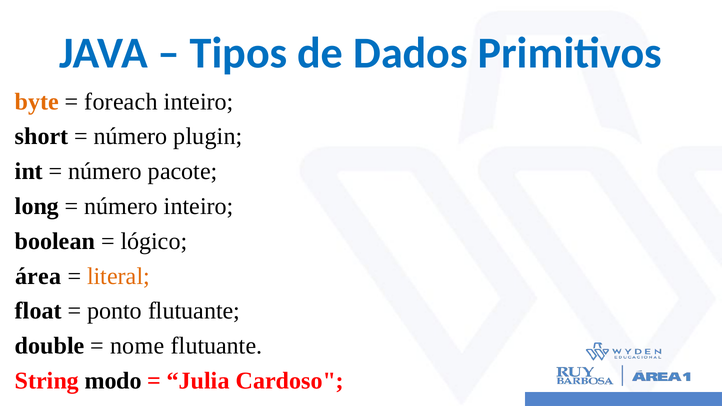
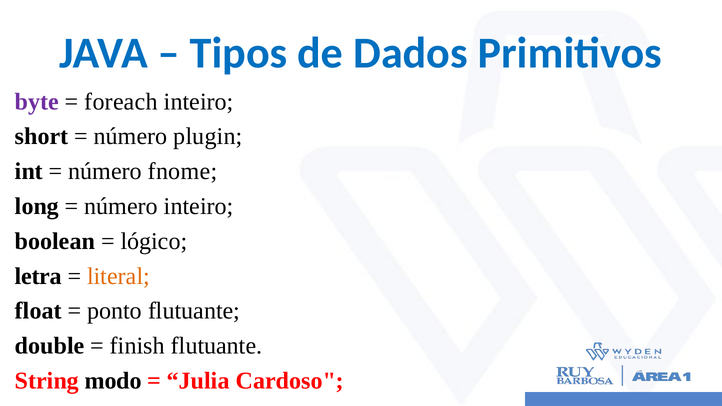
byte colour: orange -> purple (37, 102)
pacote: pacote -> fnome (183, 171)
área: área -> letra (38, 276)
nome: nome -> finish (137, 346)
